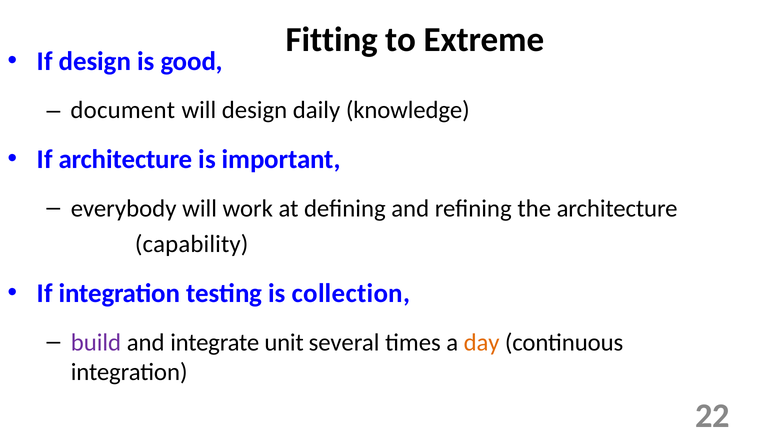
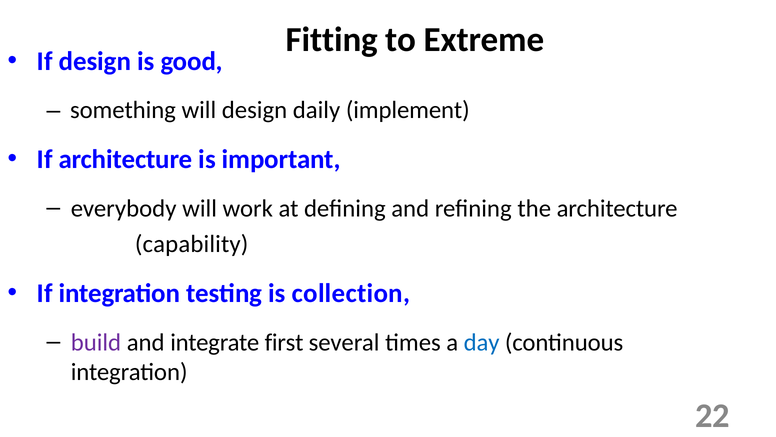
document: document -> something (123, 110)
knowledge: knowledge -> implement (408, 110)
unit: unit -> first (284, 342)
day colour: orange -> blue (482, 342)
